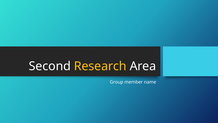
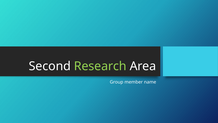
Research colour: yellow -> light green (100, 66)
